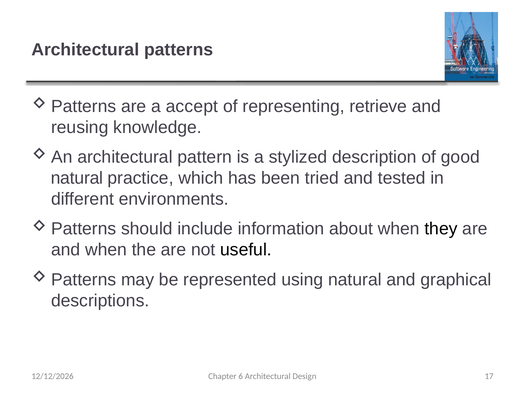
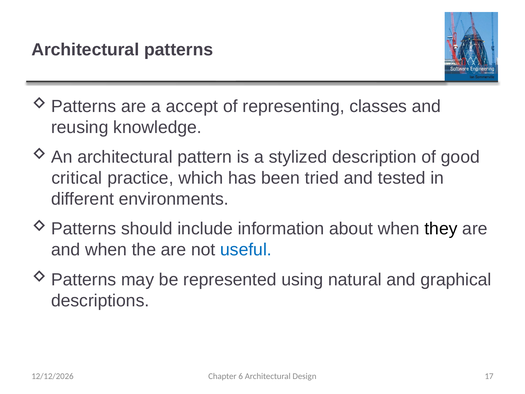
retrieve: retrieve -> classes (378, 106)
natural: natural -> critical (77, 178)
useful colour: black -> blue (246, 250)
